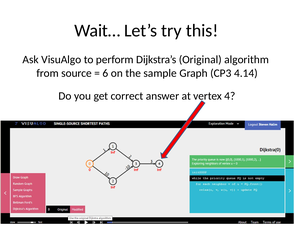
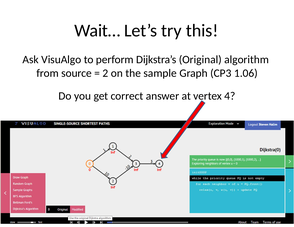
6: 6 -> 2 (105, 73)
4.14: 4.14 -> 1.06 (246, 73)
